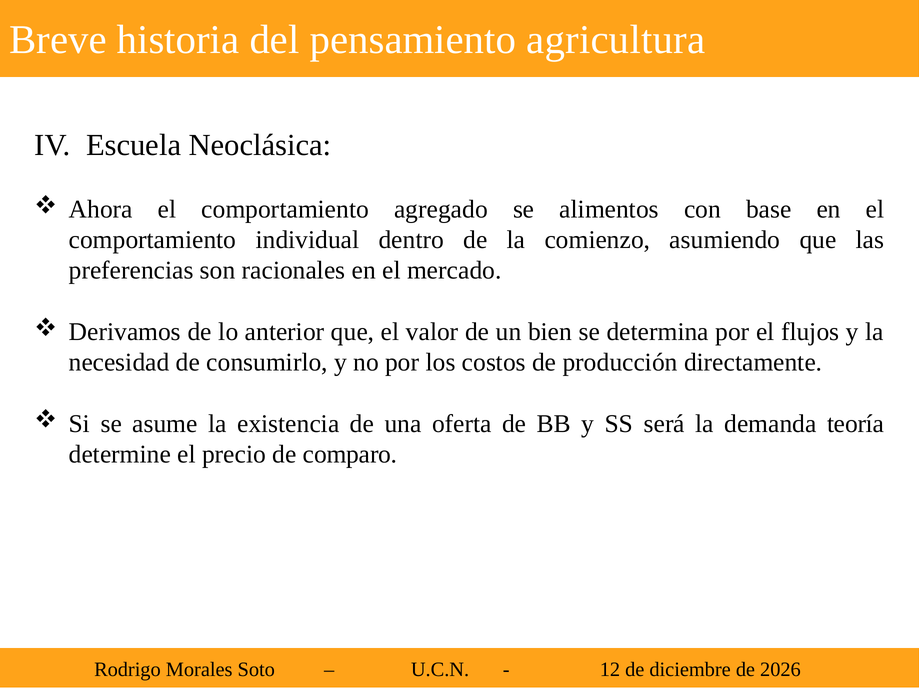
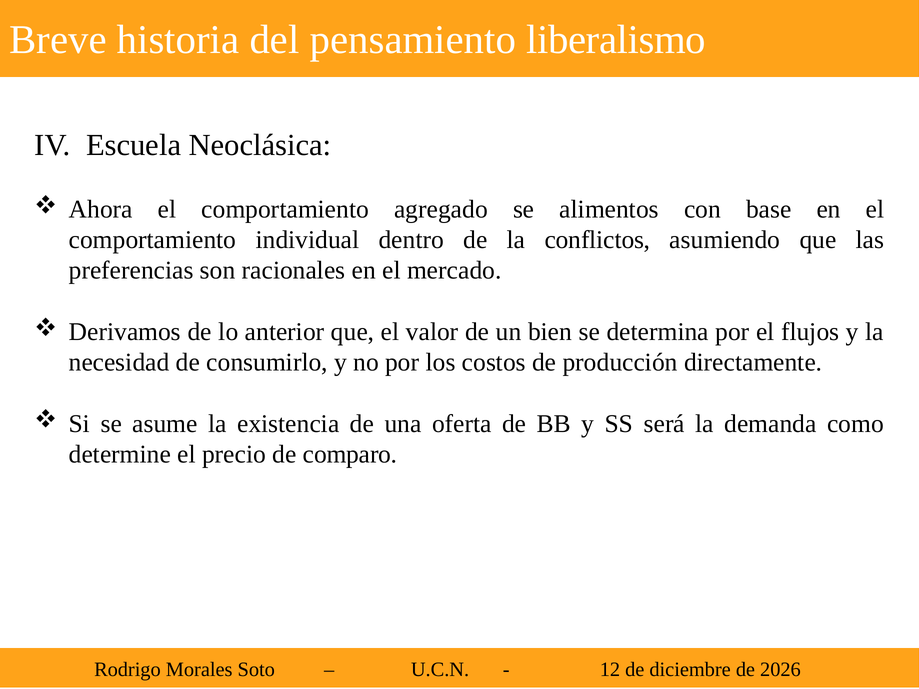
agricultura: agricultura -> liberalismo (616, 40)
comienzo: comienzo -> conflictos (597, 240)
teoría: teoría -> como (855, 424)
